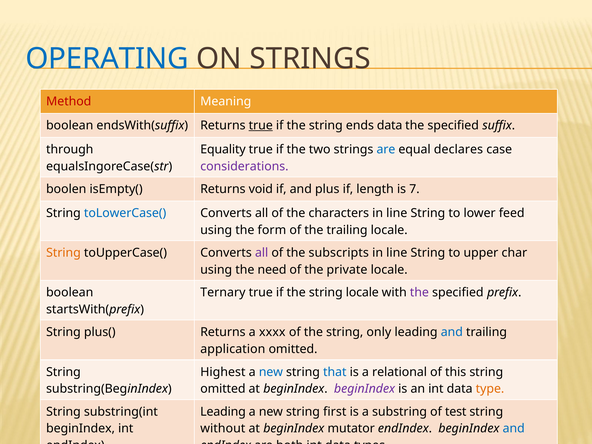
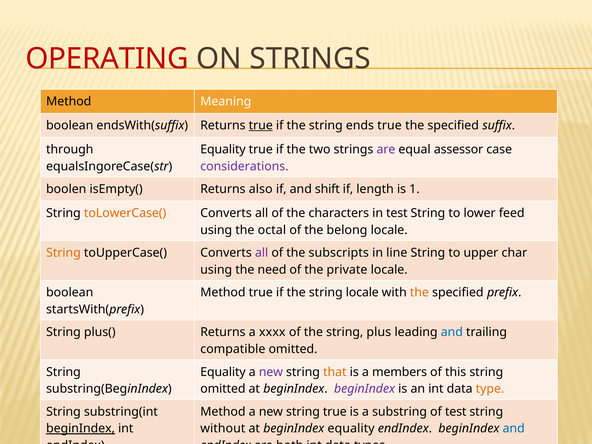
OPERATING colour: blue -> red (107, 59)
Method colour: red -> black (69, 101)
ends data: data -> true (390, 125)
are colour: blue -> purple (386, 149)
declares: declares -> assessor (459, 149)
void: void -> also (261, 189)
plus: plus -> shift (327, 189)
7: 7 -> 1 (414, 189)
toLowerCase( colour: blue -> orange (125, 213)
characters in line: line -> test (397, 213)
form: form -> octal (272, 230)
the trailing: trailing -> belong (347, 230)
Ternary: Ternary -> Method (223, 293)
the colour: purple -> orange (419, 293)
only: only -> plus (379, 332)
application: application -> compatible (233, 349)
Highest: Highest -> Equality (223, 372)
new colour: blue -> purple (271, 372)
that colour: blue -> orange (335, 372)
relational: relational -> members (400, 372)
Leading: Leading -> Method (223, 412)
string first: first -> true (335, 412)
beginIndex underline: none -> present (81, 429)
beginIndex mutator: mutator -> equality (351, 429)
